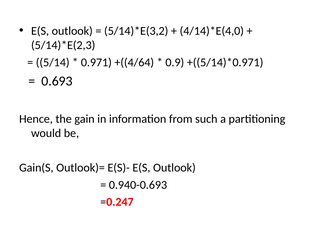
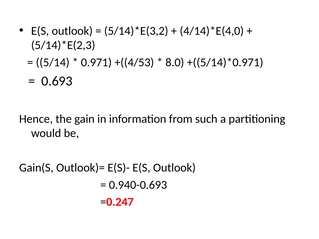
+((4/64: +((4/64 -> +((4/53 (134, 62)
0.9: 0.9 -> 8.0 (175, 62)
